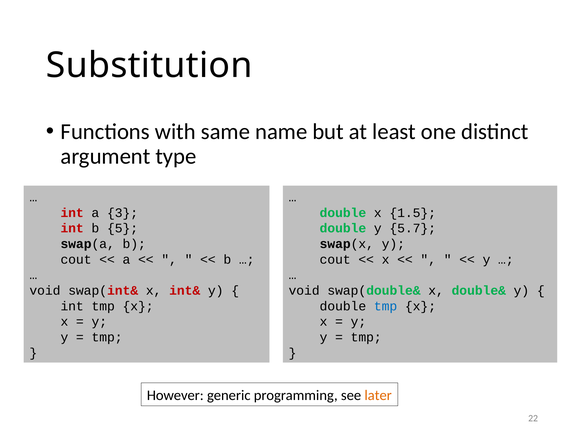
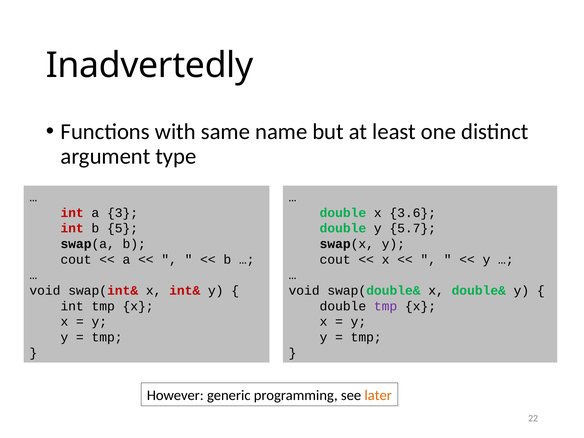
Substitution: Substitution -> Inadvertedly (150, 65)
1.5: 1.5 -> 3.6 (413, 213)
tmp colour: blue -> purple (386, 306)
